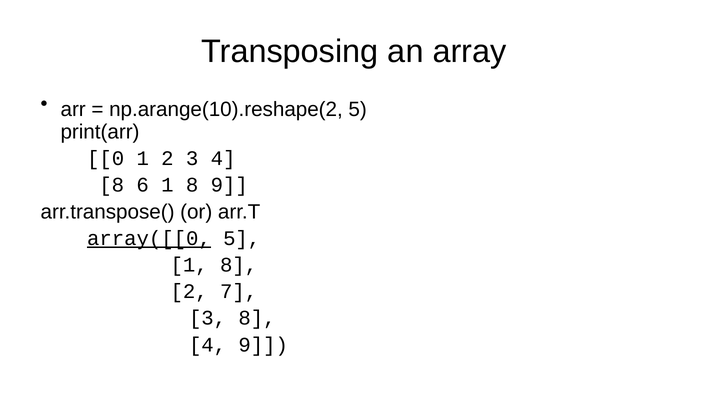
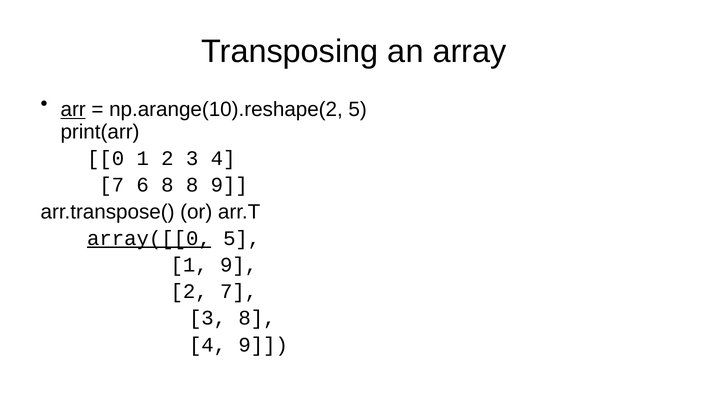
arr underline: none -> present (73, 109)
8: 8 -> 7 (112, 185)
6 1: 1 -> 8 (167, 185)
8: 8 -> 9 (239, 264)
